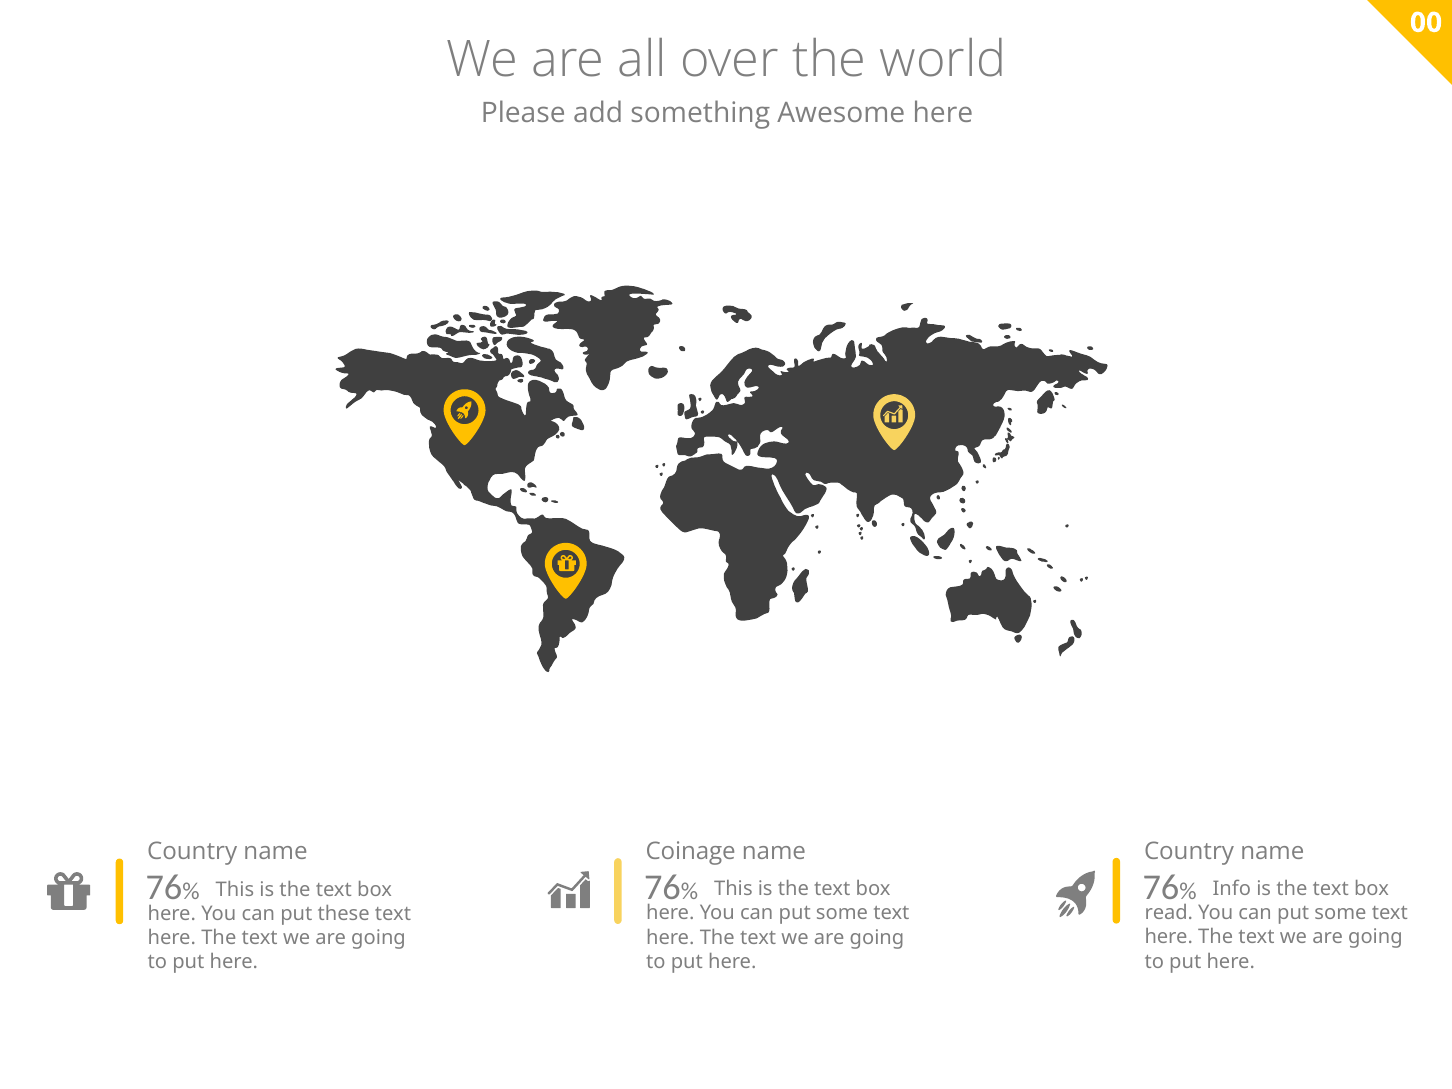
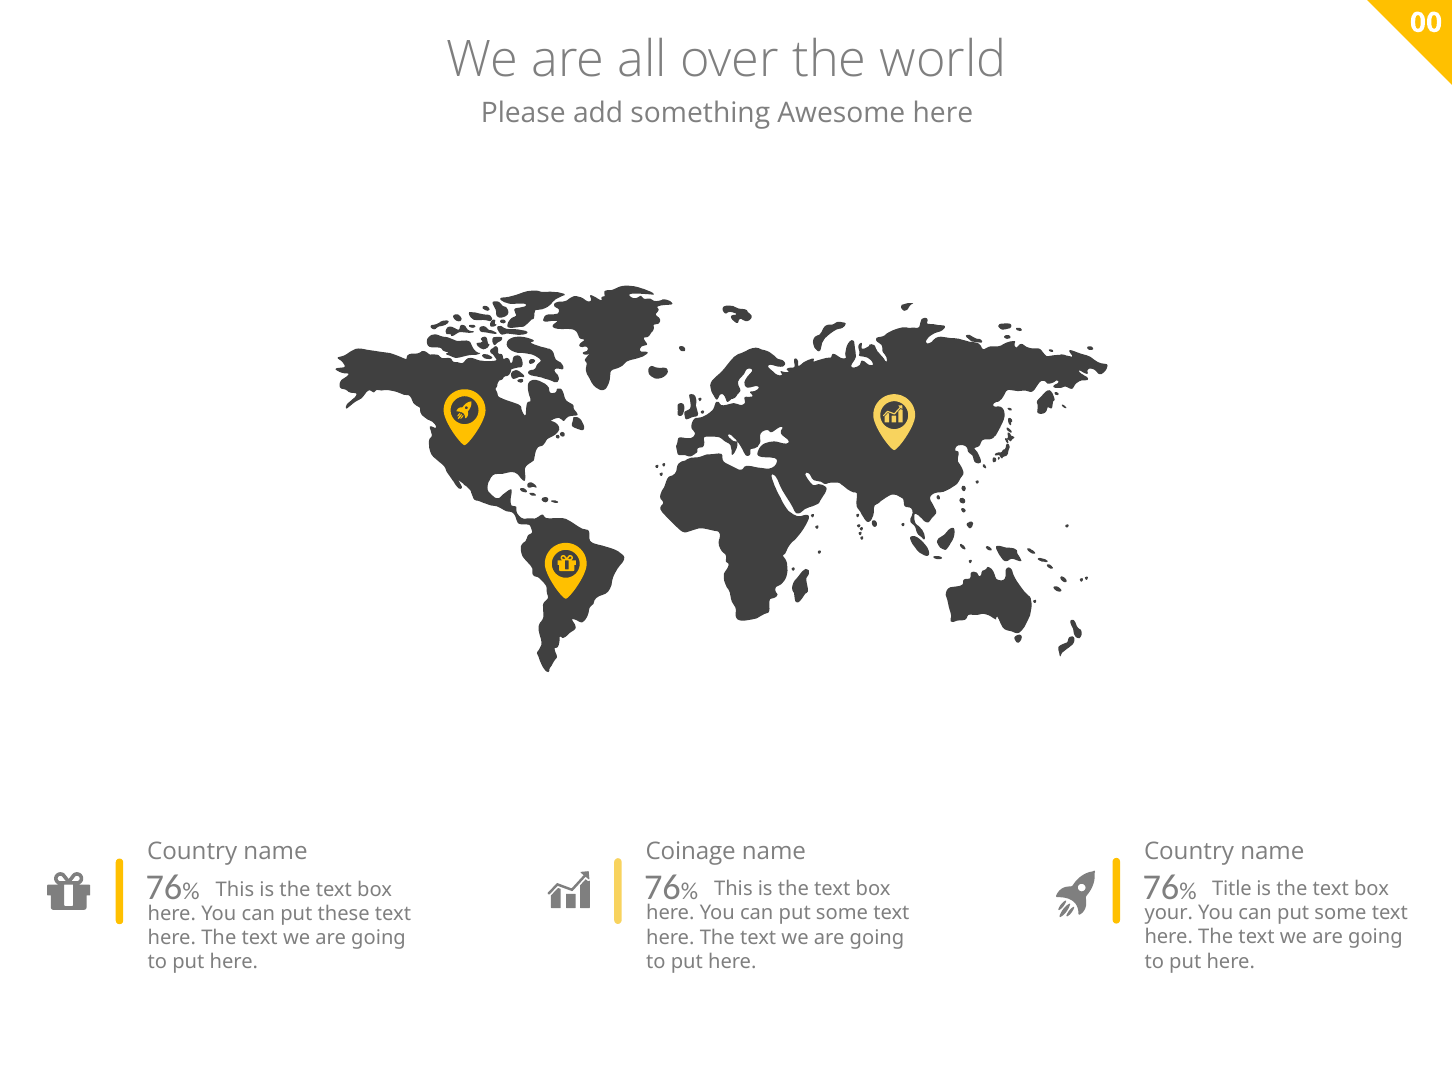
Info: Info -> Title (1232, 889)
read: read -> your (1169, 913)
